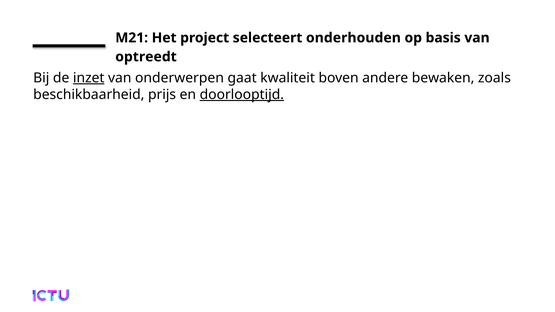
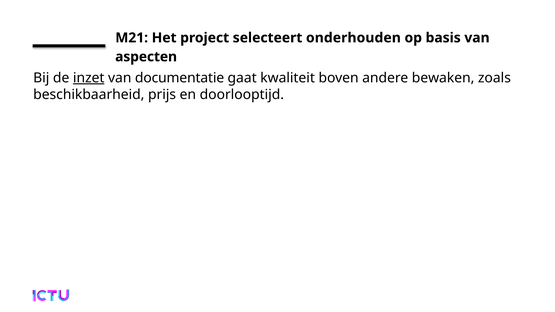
optreedt: optreedt -> aspecten (146, 57)
onderwerpen: onderwerpen -> documentatie (180, 78)
doorlooptijd underline: present -> none (242, 95)
